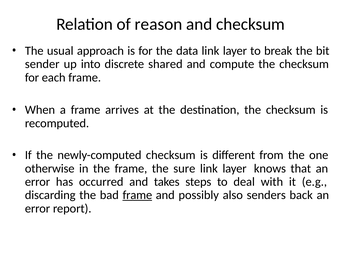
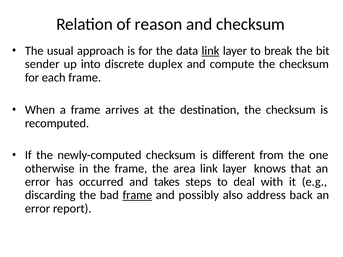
link underline: none -> present (210, 51)
shared: shared -> duplex (165, 64)
sure: sure -> area (184, 169)
senders: senders -> address (266, 195)
